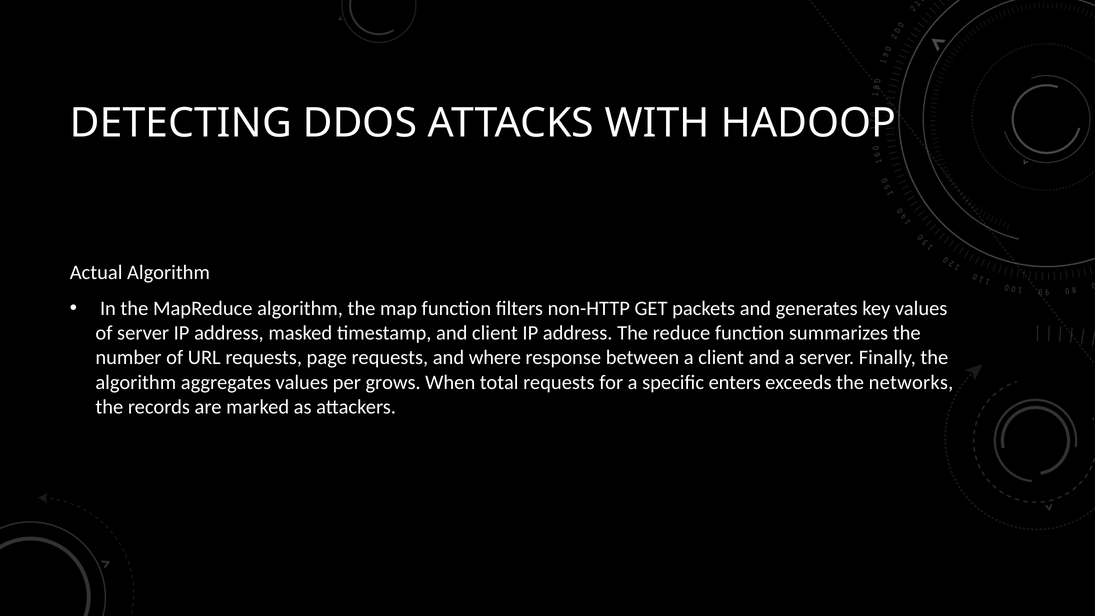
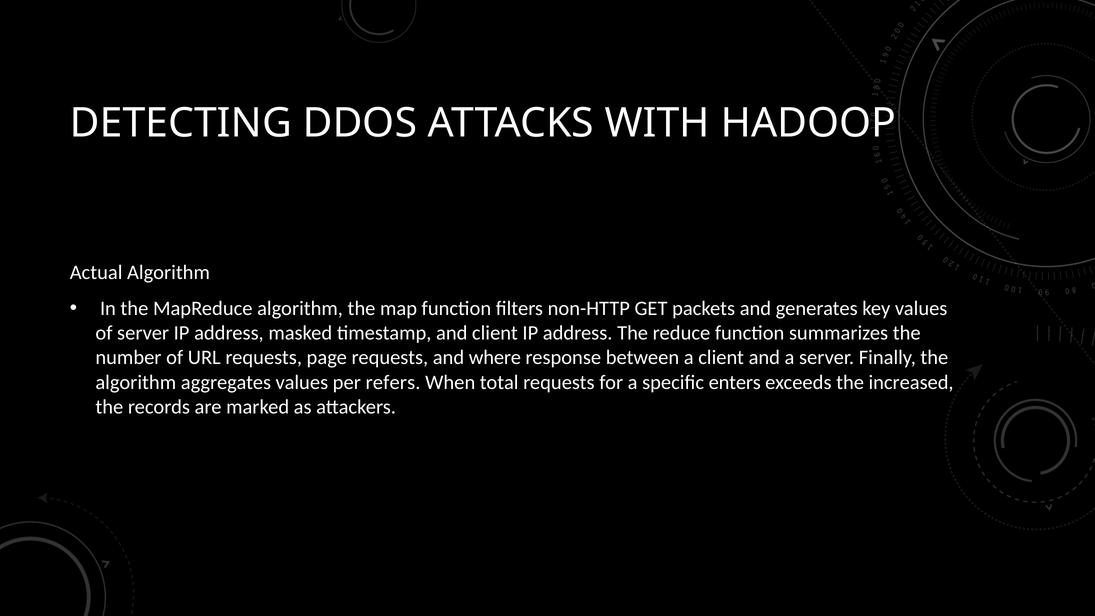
grows: grows -> refers (393, 382)
networks: networks -> increased (911, 382)
